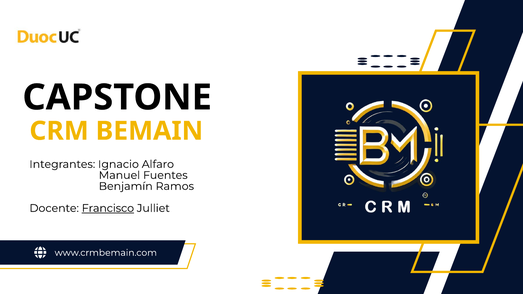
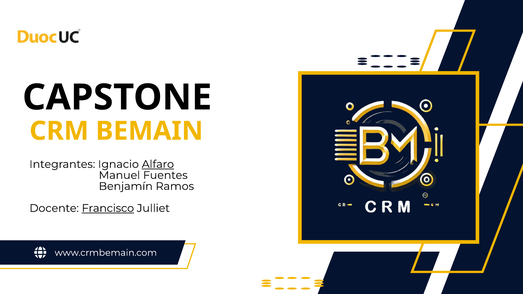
Alfaro underline: none -> present (158, 164)
